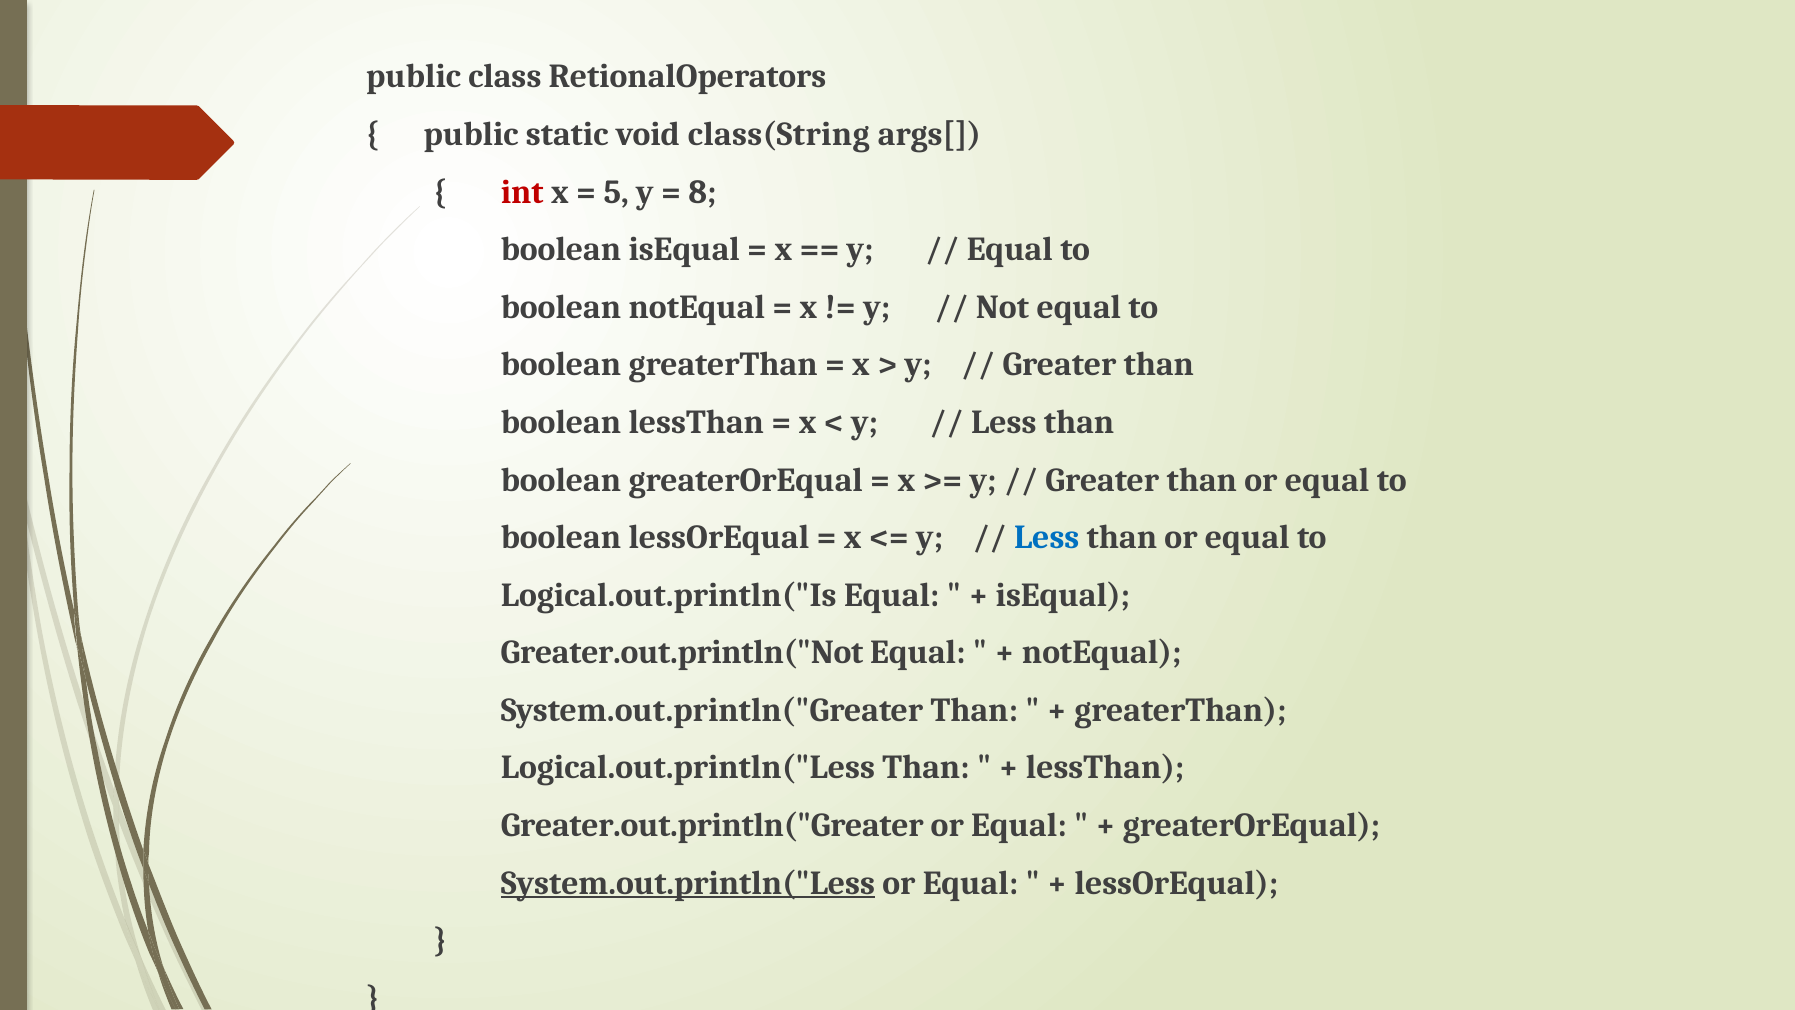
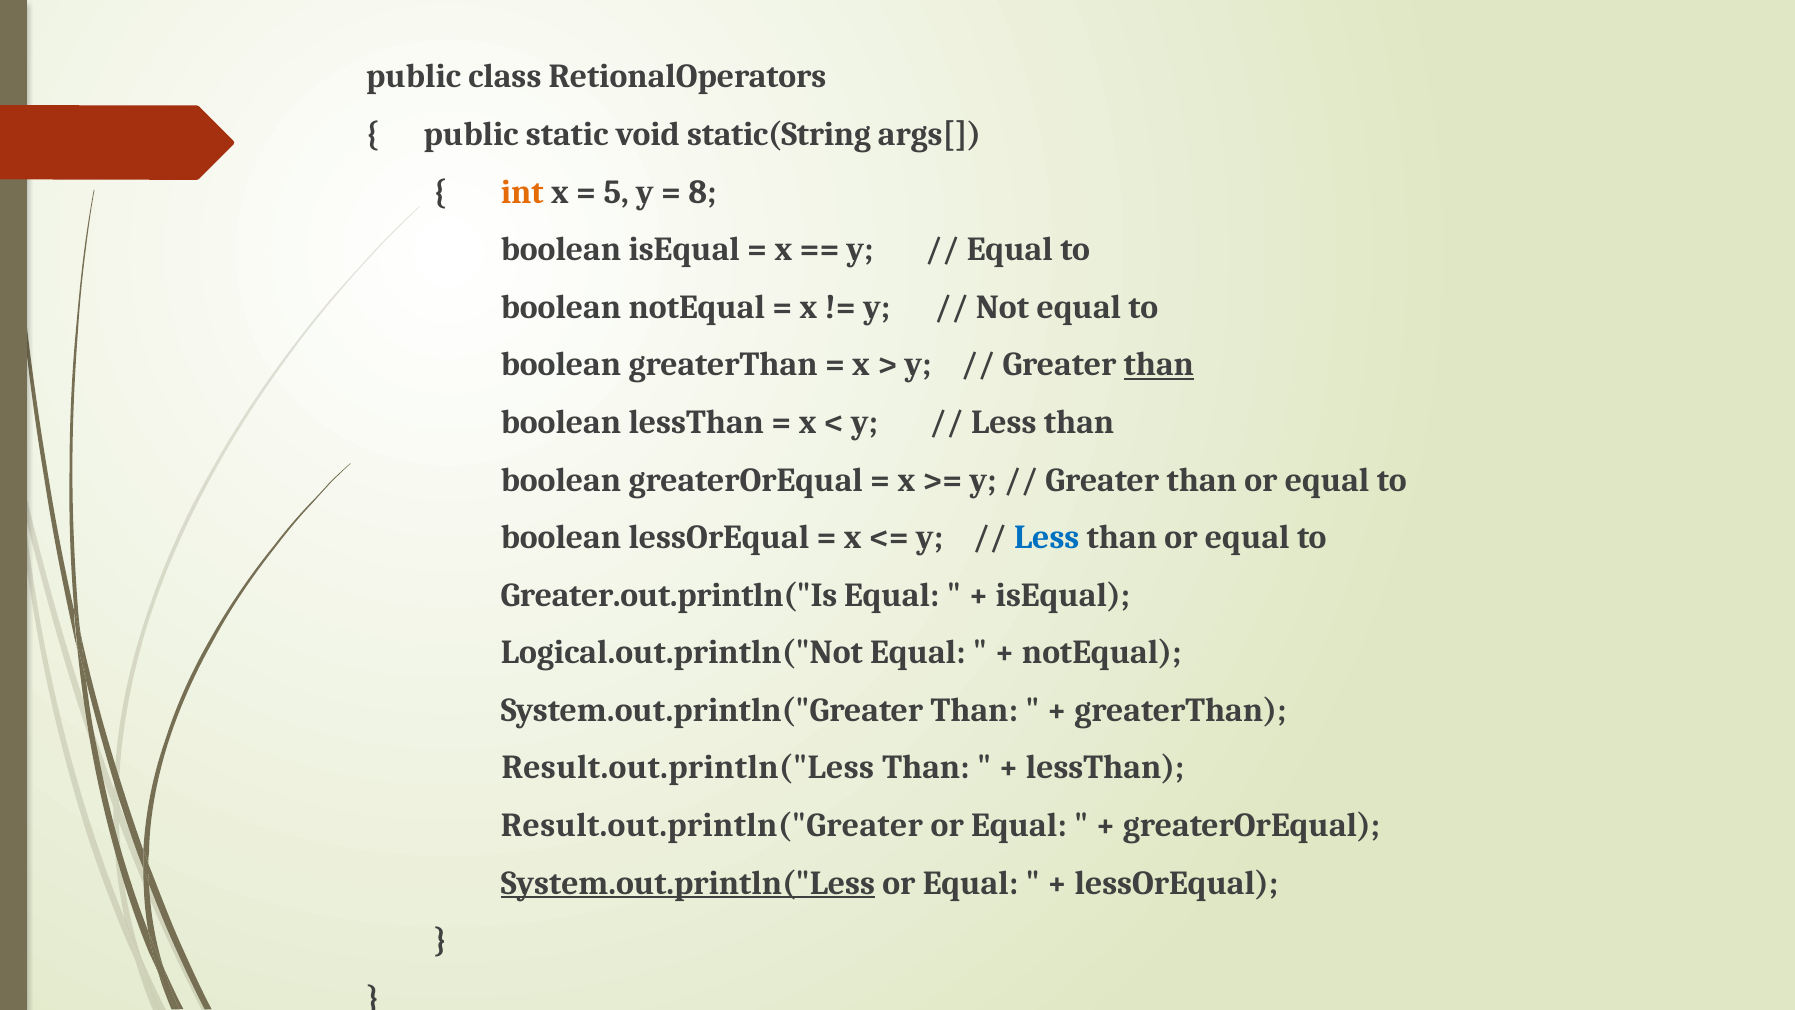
class(String: class(String -> static(String (779, 134)
int colour: red -> orange (522, 192)
than underline: none -> present (1159, 365)
Logical.out.println("Is: Logical.out.println("Is -> Greater.out.println("Is (669, 595)
Greater.out.println("Not: Greater.out.println("Not -> Logical.out.println("Not (682, 652)
Logical.out.println("Less: Logical.out.println("Less -> Result.out.println("Less (688, 768)
Greater.out.println("Greater: Greater.out.println("Greater -> Result.out.println("Greater (712, 825)
